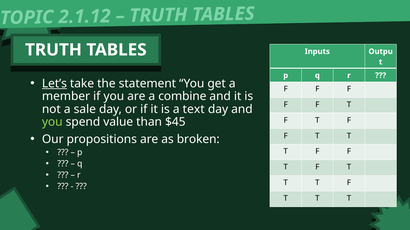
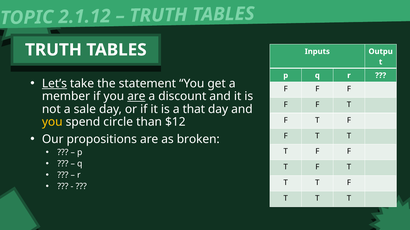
are underline: none -> present (136, 97)
combine: combine -> discount (182, 97)
text: text -> that (194, 109)
you colour: light green -> yellow (52, 122)
value: value -> circle (118, 122)
$45: $45 -> $12 (175, 122)
